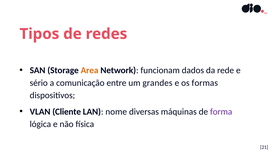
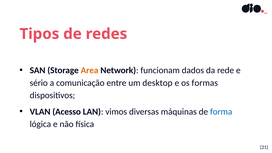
grandes: grandes -> desktop (157, 83)
Cliente: Cliente -> Acesso (67, 112)
nome: nome -> vimos (116, 112)
forma colour: purple -> blue (221, 112)
